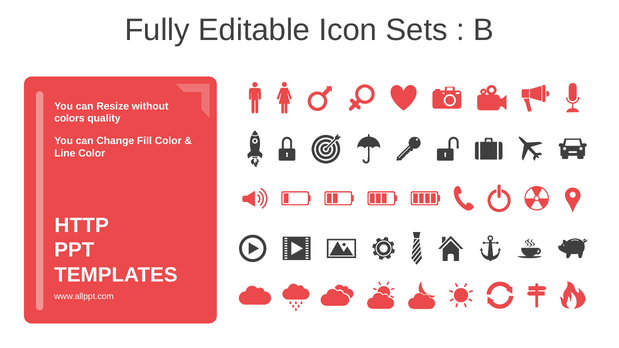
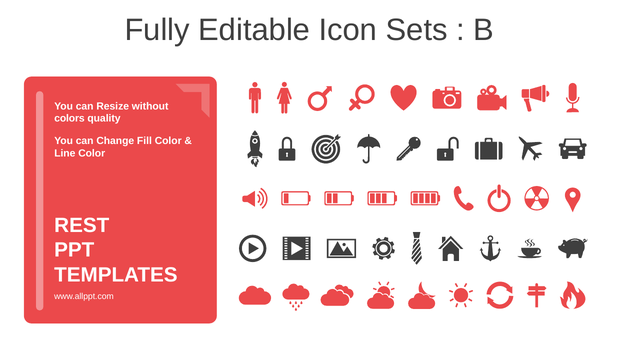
HTTP: HTTP -> REST (82, 226)
